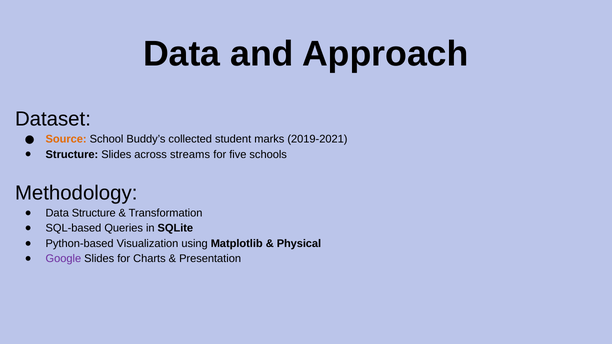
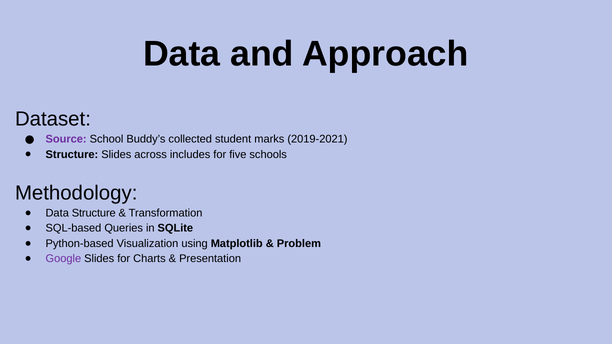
Source colour: orange -> purple (66, 139)
streams: streams -> includes (190, 155)
Physical: Physical -> Problem (299, 244)
